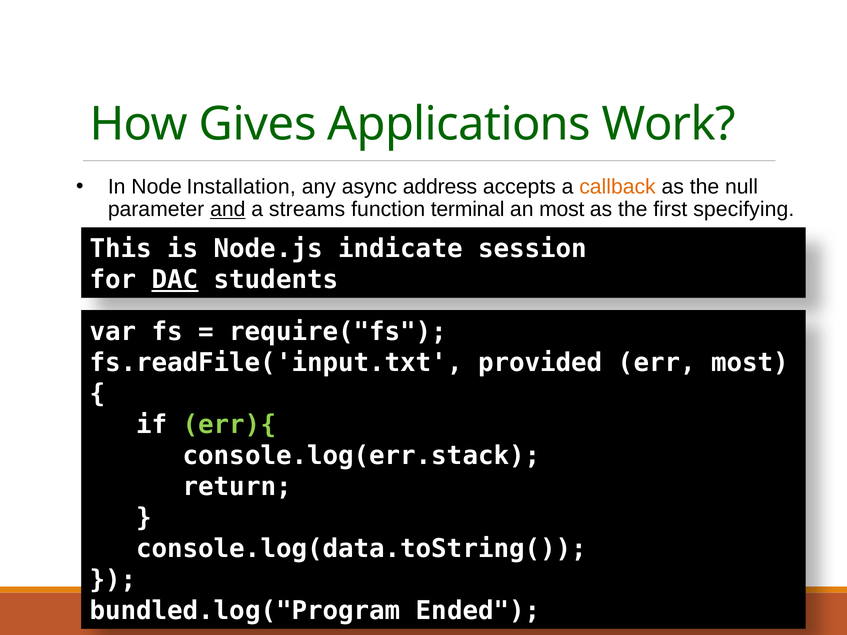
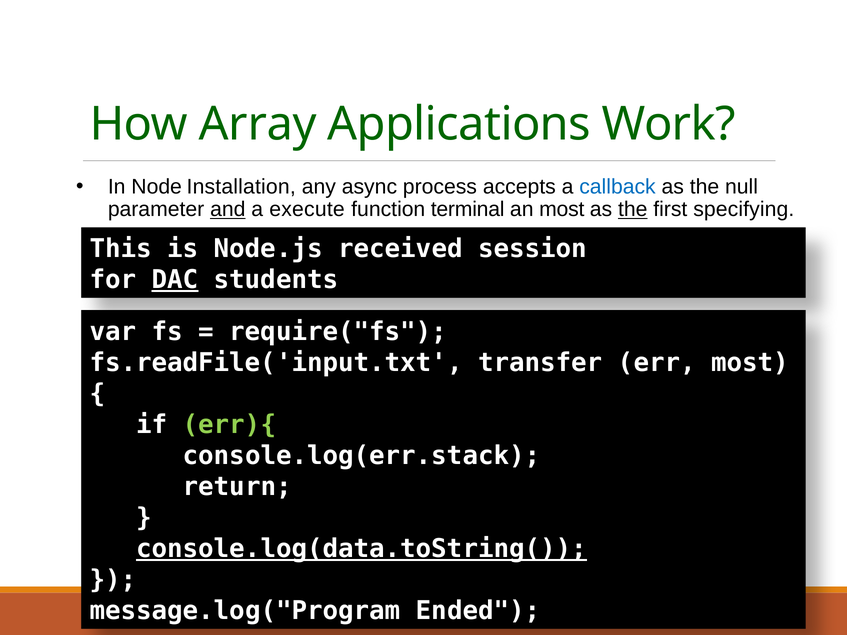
Gives: Gives -> Array (258, 124)
address: address -> process (440, 187)
callback colour: orange -> blue (617, 187)
streams: streams -> execute (307, 210)
the underline: none -> present (633, 210)
indicate: indicate -> received (400, 249)
provided: provided -> transfer (540, 363)
console.log(data.toString( underline: none -> present (362, 549)
bundled.log("Program: bundled.log("Program -> message.log("Program (245, 611)
